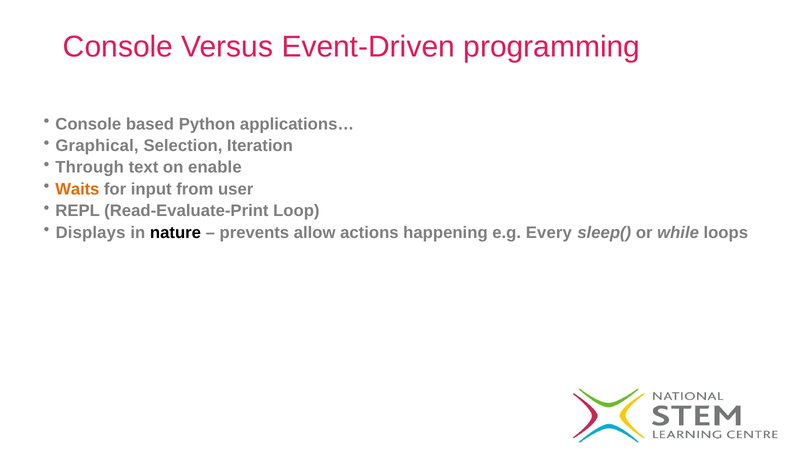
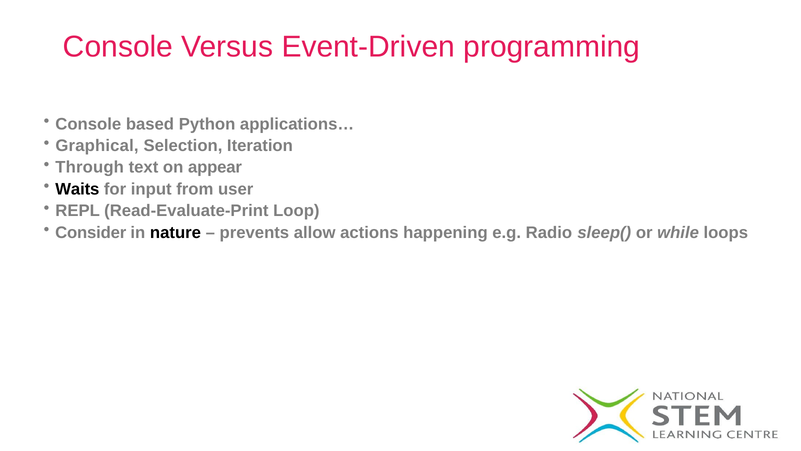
enable: enable -> appear (215, 167)
Waits colour: orange -> black (77, 189)
Displays: Displays -> Consider (91, 232)
Every: Every -> Radio (549, 232)
